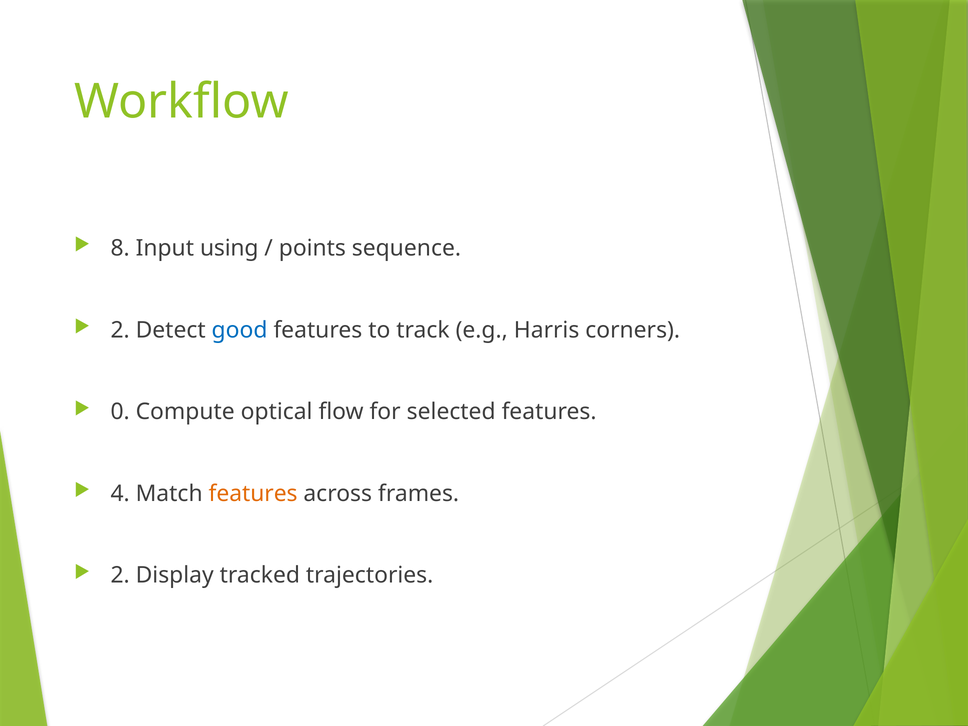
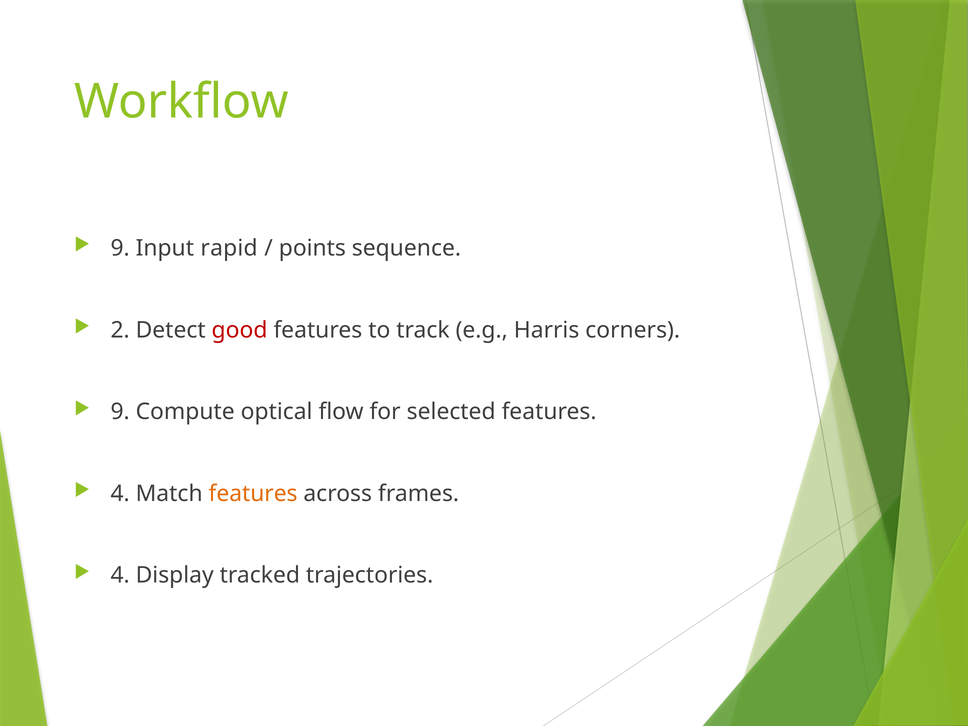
8: 8 -> 9 (120, 248)
using: using -> rapid (229, 248)
good colour: blue -> red (240, 330)
0: 0 -> 9 (120, 412)
2: 2 -> 4 (120, 575)
